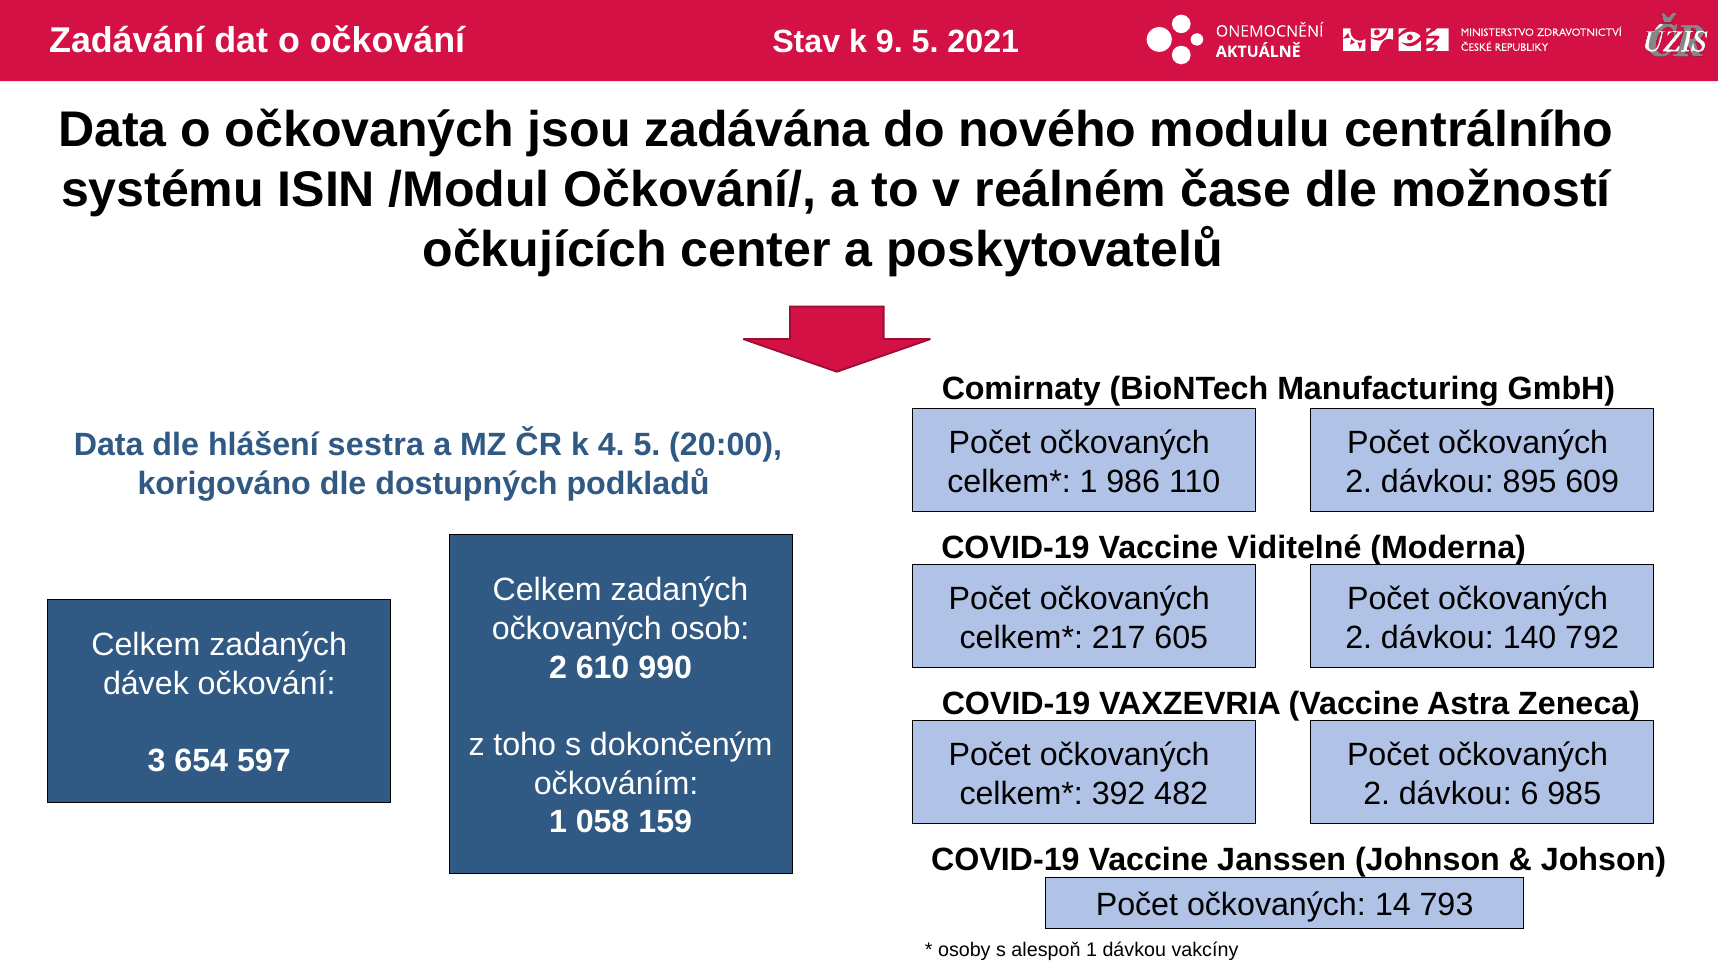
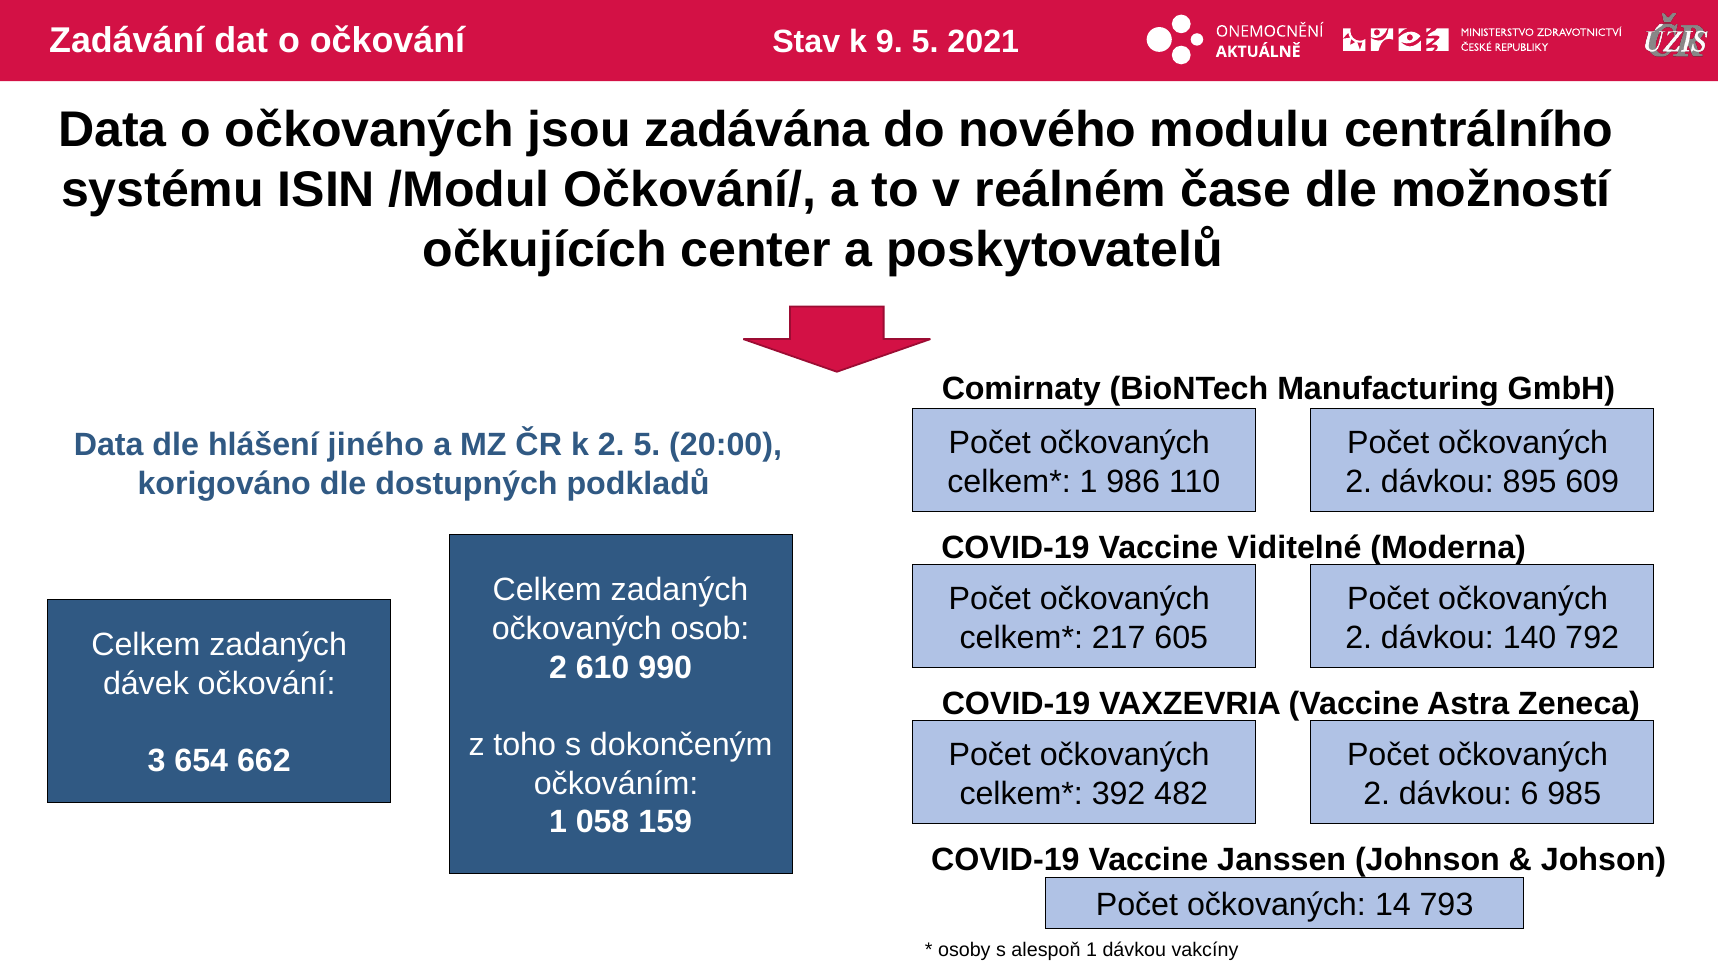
sestra: sestra -> jiného (376, 445)
k 4: 4 -> 2 (611, 445)
597: 597 -> 662 (264, 761)
